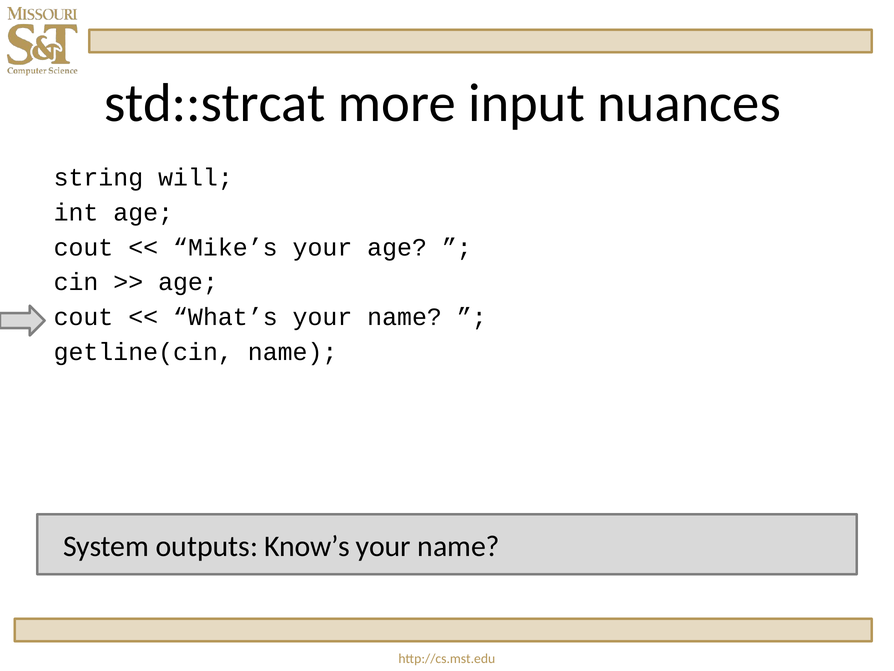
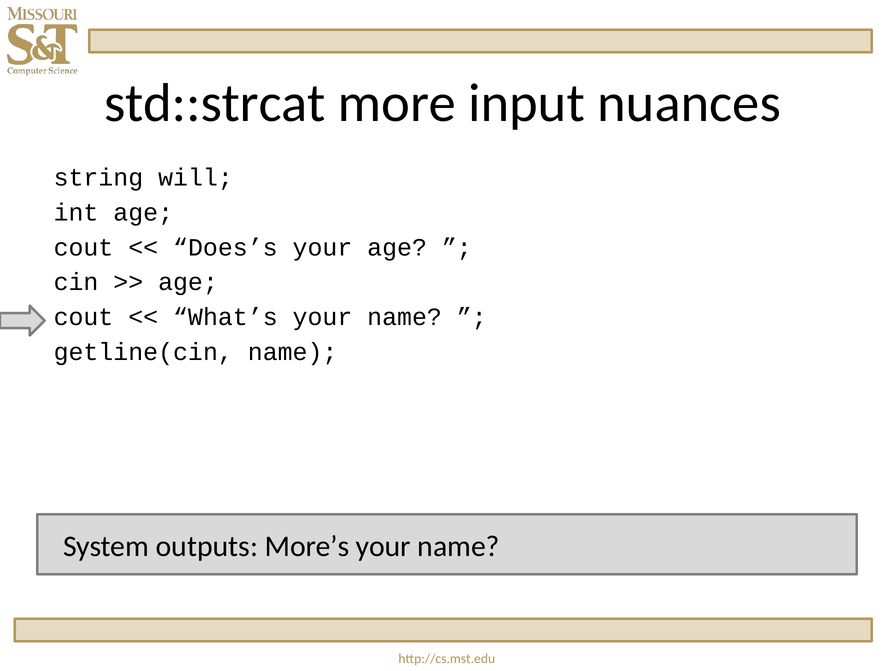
Mike’s: Mike’s -> Does’s (225, 247)
Know’s: Know’s -> More’s (307, 546)
